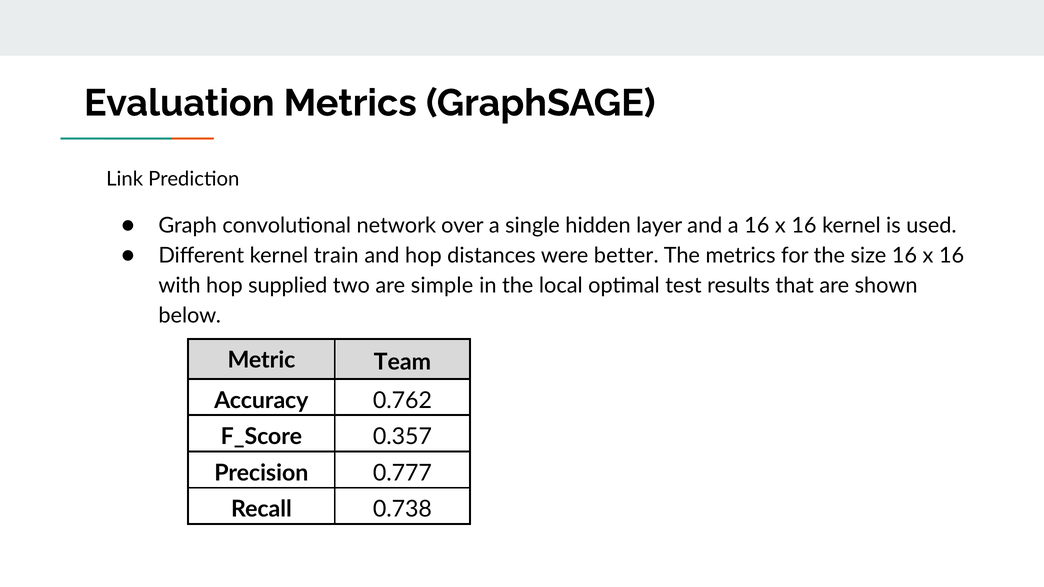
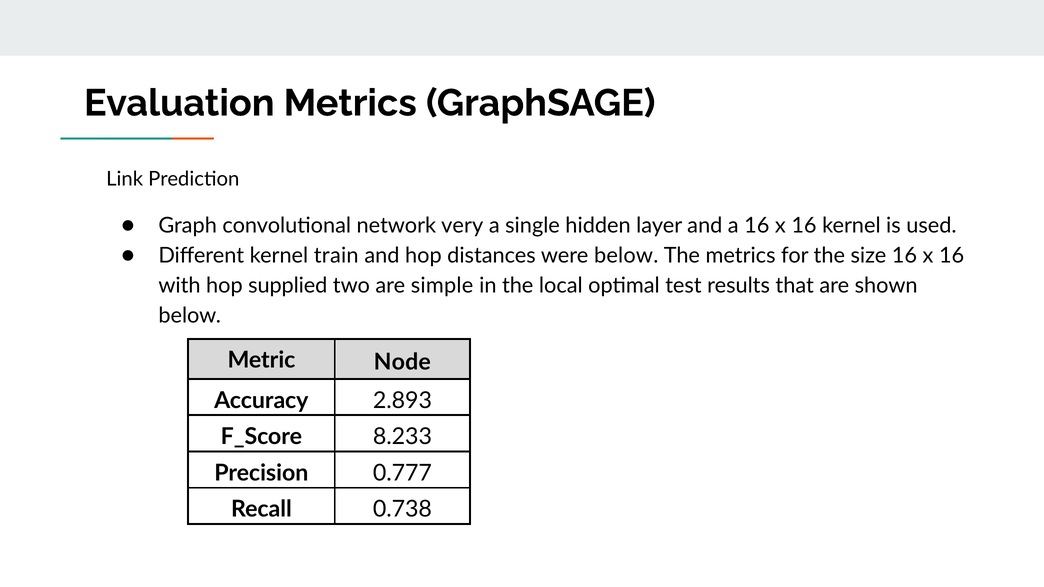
over: over -> very (462, 226)
were better: better -> below (626, 256)
Team: Team -> Node (402, 363)
0.762: 0.762 -> 2.893 (402, 401)
0.357: 0.357 -> 8.233 (402, 437)
